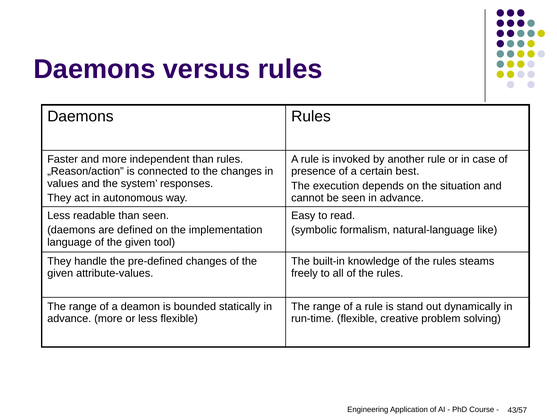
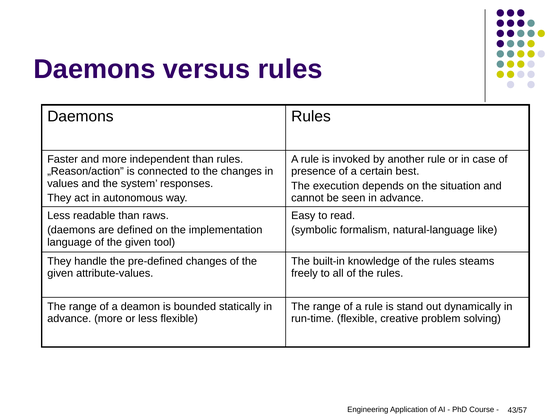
than seen: seen -> raws (156, 216)
